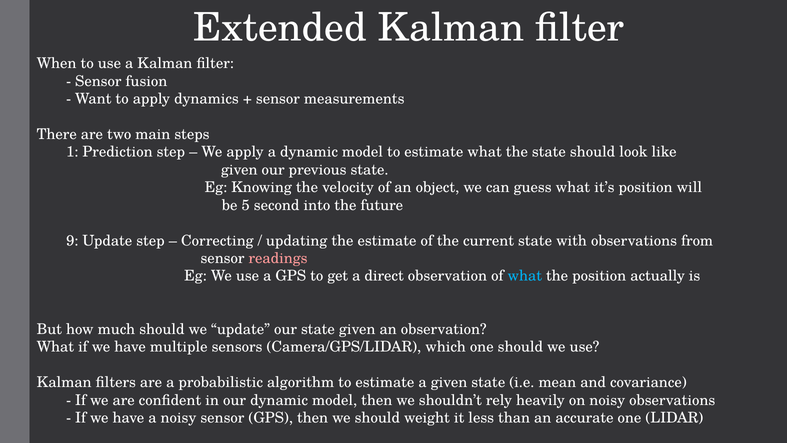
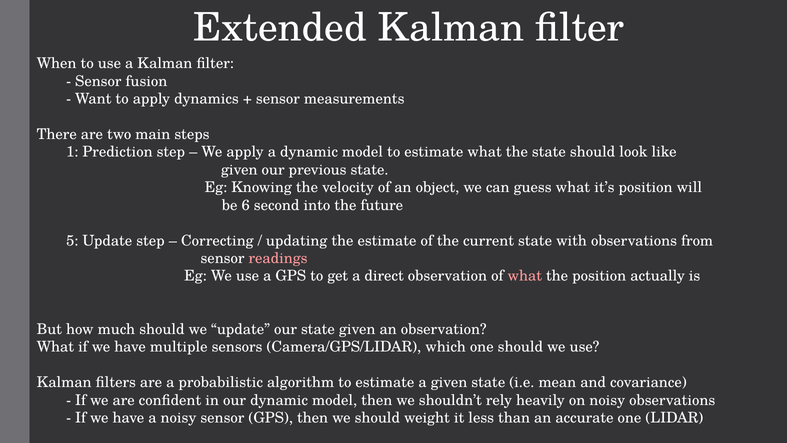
5: 5 -> 6 (246, 205)
9: 9 -> 5 (72, 240)
what colour: light blue -> pink (525, 276)
